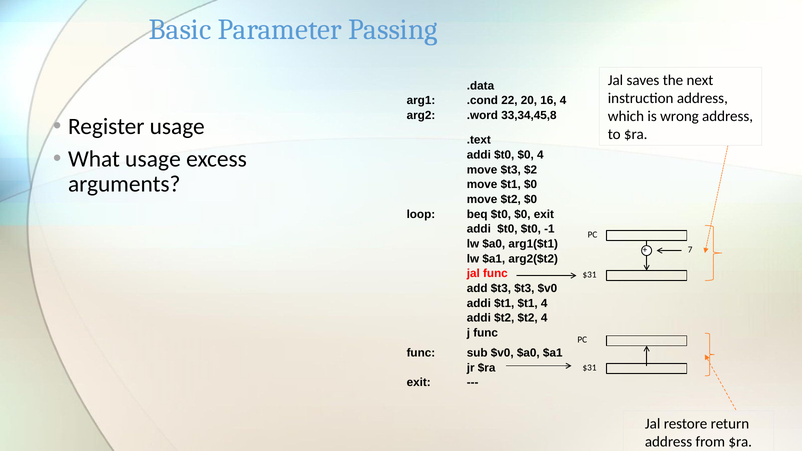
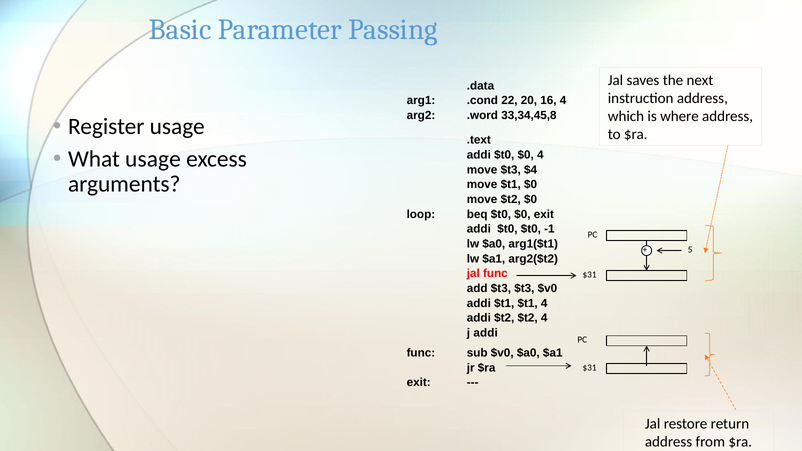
wrong: wrong -> where (679, 116)
$2: $2 -> $4 (531, 170)
7: 7 -> 5 (690, 250)
j func: func -> addi (486, 333)
